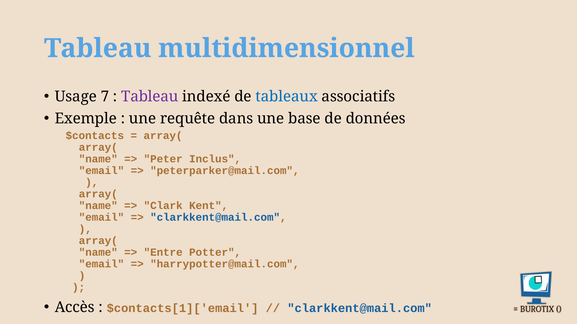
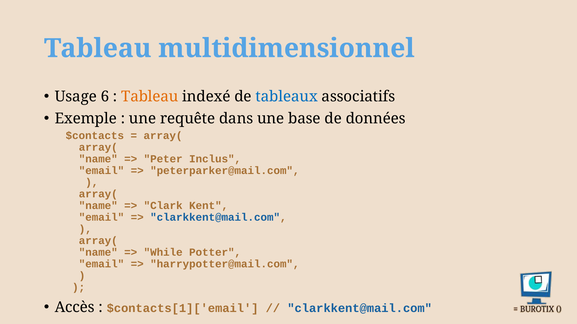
7: 7 -> 6 (105, 97)
Tableau colour: purple -> orange (150, 97)
Entre: Entre -> While (163, 253)
